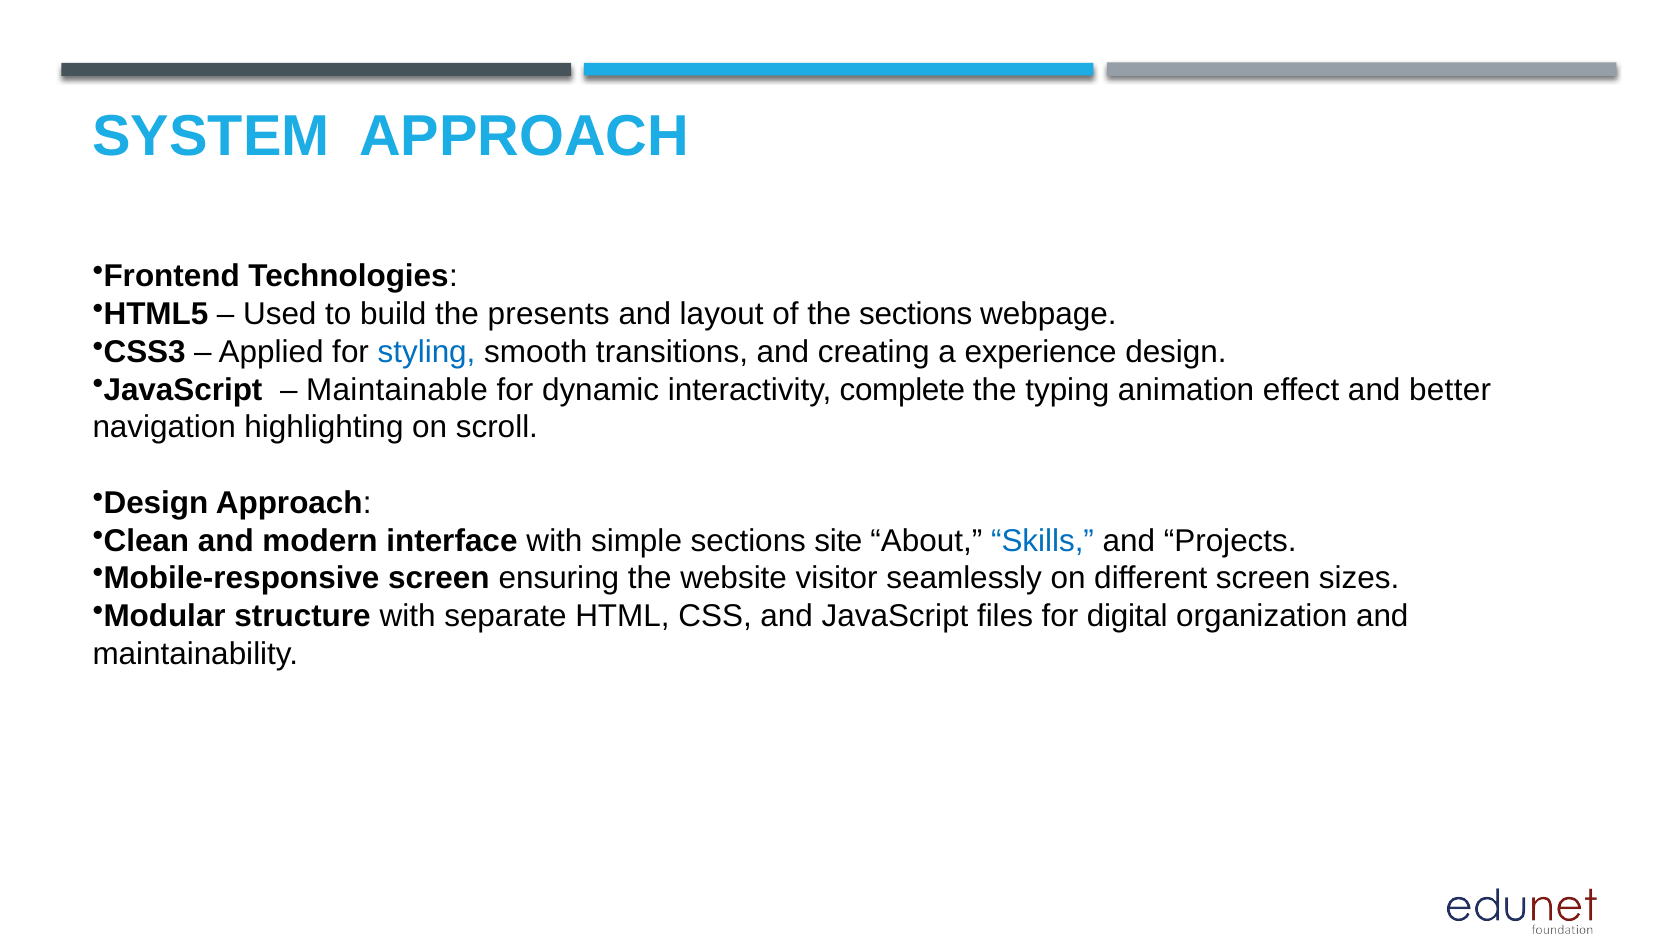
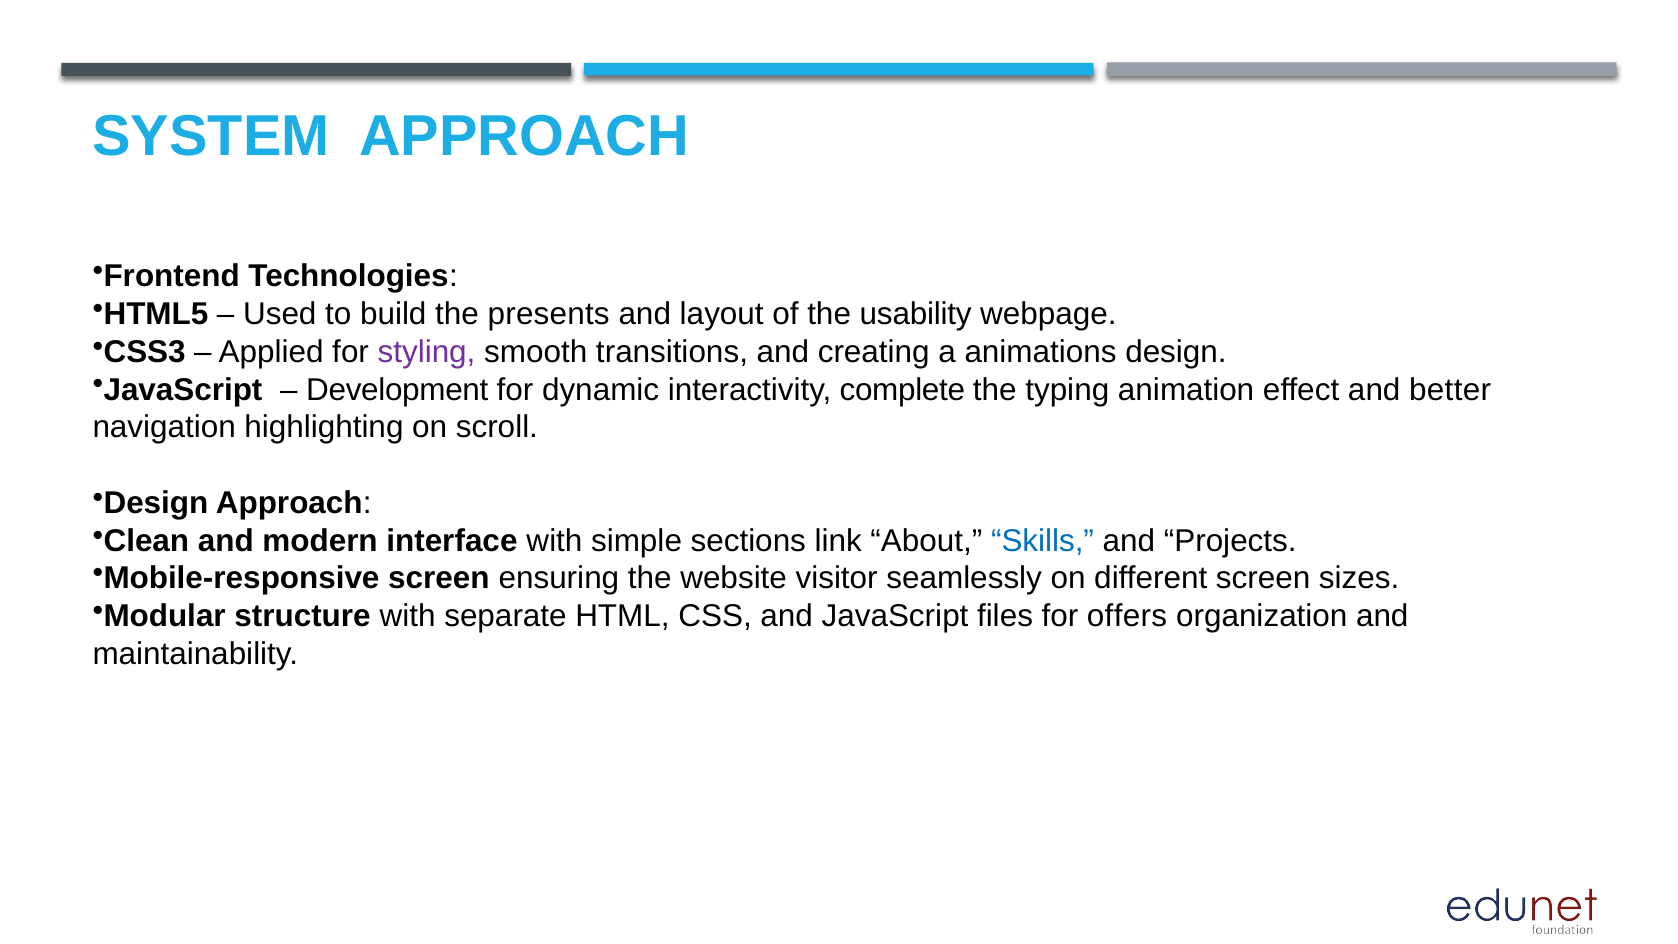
the sections: sections -> usability (916, 314)
styling colour: blue -> purple (427, 352)
experience: experience -> animations (1041, 352)
Maintainable: Maintainable -> Development (397, 390)
site: site -> link (838, 541)
digital: digital -> offers (1127, 616)
